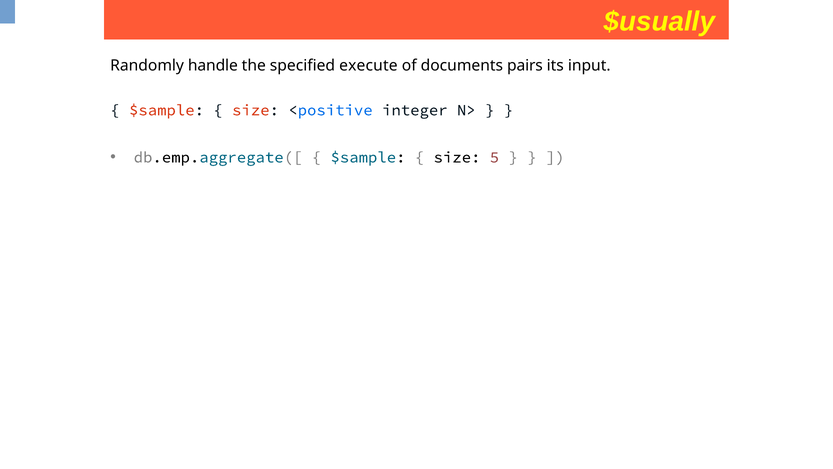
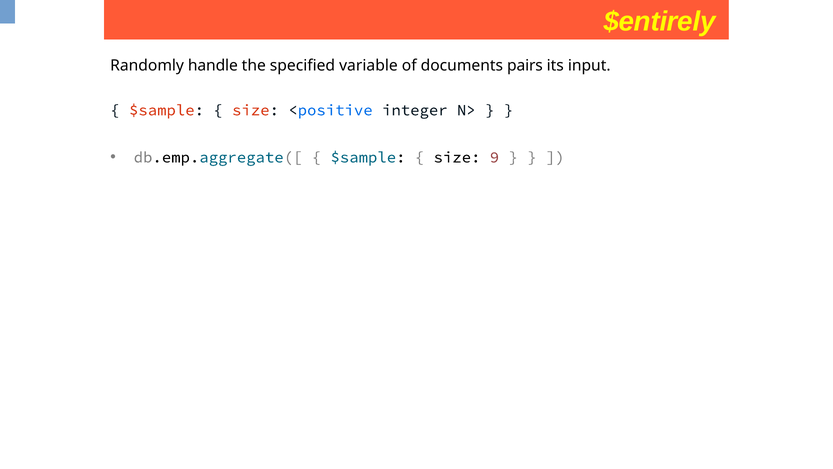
$usually: $usually -> $entirely (660, 22)
execute: execute -> variable (368, 66)
5: 5 -> 9 (494, 157)
